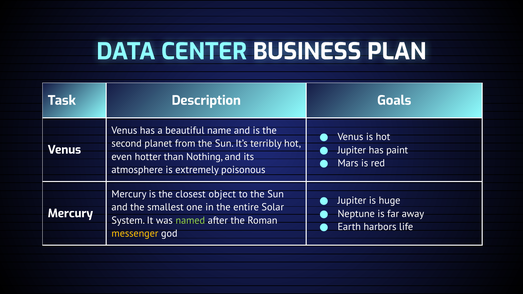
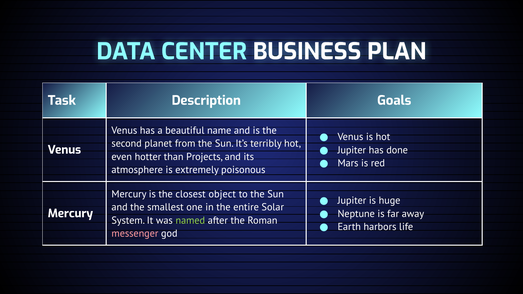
paint: paint -> done (397, 150)
Nothing: Nothing -> Projects (205, 157)
messenger colour: yellow -> pink (135, 234)
